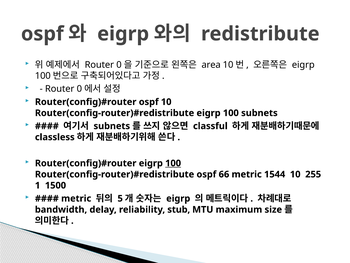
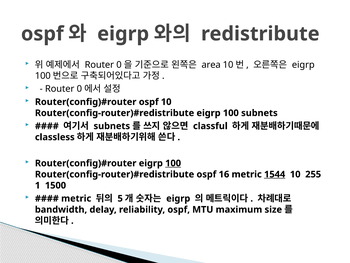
66: 66 -> 16 (224, 174)
1544 underline: none -> present (275, 174)
reliability stub: stub -> ospf (179, 209)
